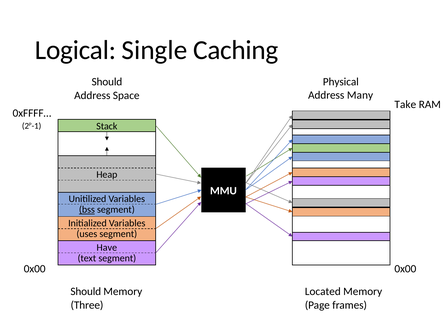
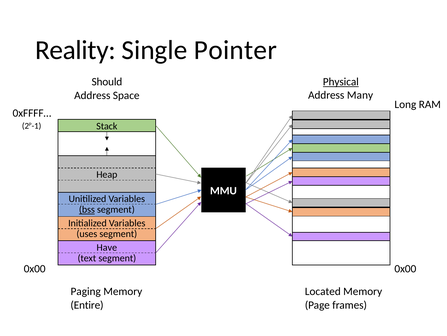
Logical: Logical -> Reality (75, 50)
Caching: Caching -> Pointer (235, 50)
Physical underline: none -> present (341, 82)
Take: Take -> Long (405, 104)
Should: Should -> Paging (86, 291)
Three: Three -> Entire (87, 304)
